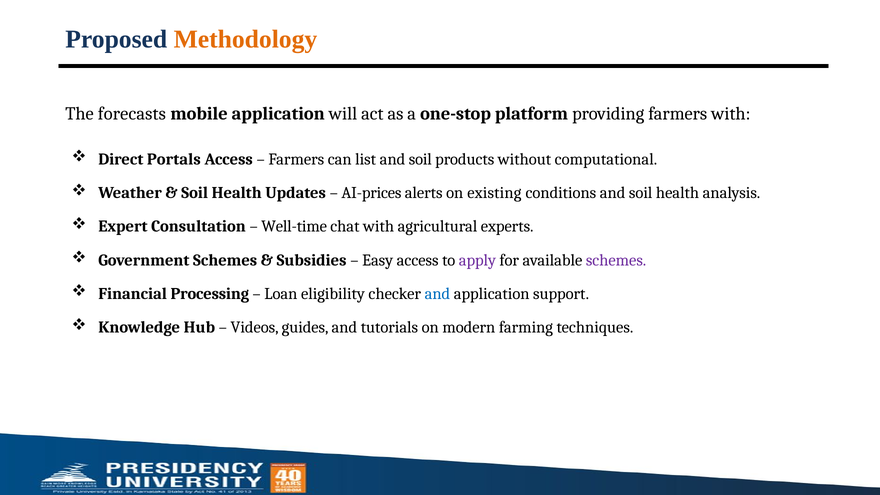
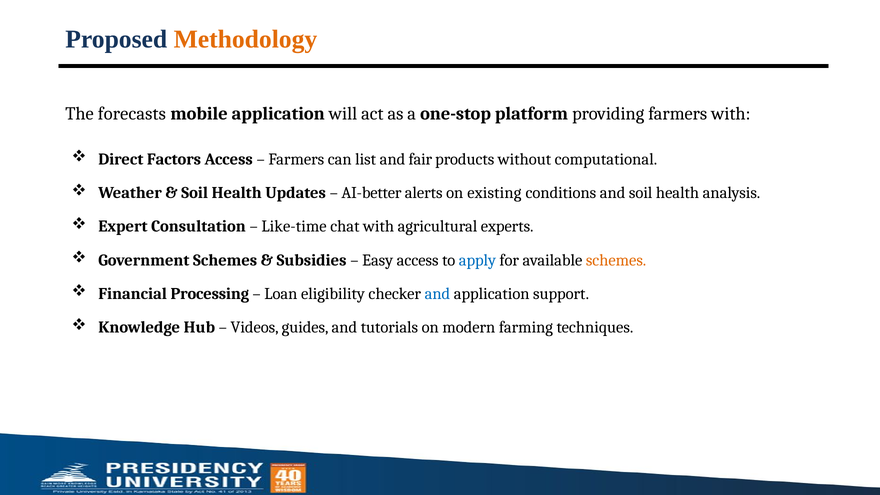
Portals: Portals -> Factors (174, 159)
list and soil: soil -> fair (420, 159)
AI-prices: AI-prices -> AI-better (371, 193)
Well-time: Well-time -> Like-time (294, 226)
apply colour: purple -> blue (477, 260)
schemes colour: purple -> orange (616, 260)
